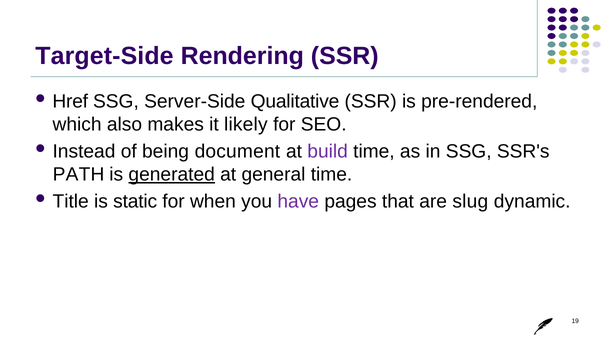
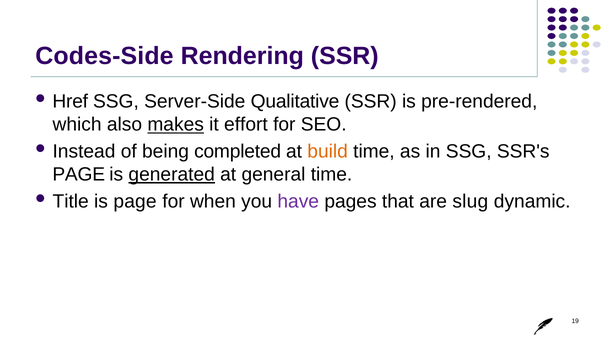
Target-Side: Target-Side -> Codes-Side (104, 56)
makes underline: none -> present (176, 125)
likely: likely -> effort (246, 125)
document: document -> completed (238, 152)
build colour: purple -> orange (328, 152)
PATH: PATH -> PAGE (79, 175)
is static: static -> page (135, 202)
